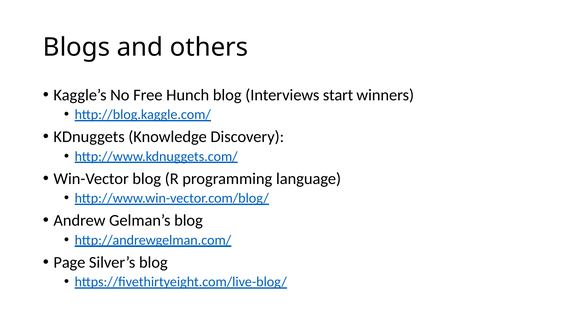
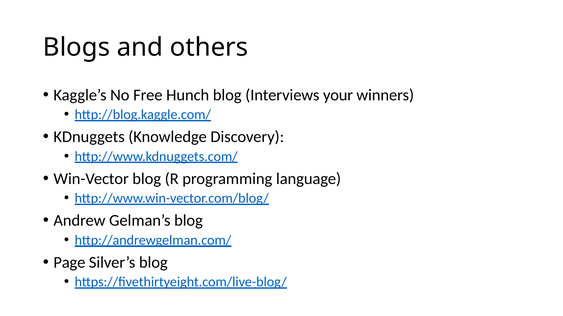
start: start -> your (338, 95)
